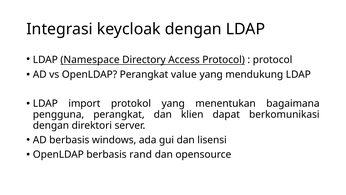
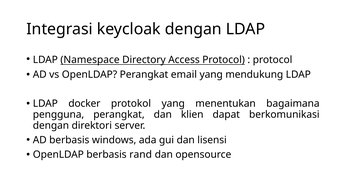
value: value -> email (184, 74)
import: import -> docker (84, 103)
